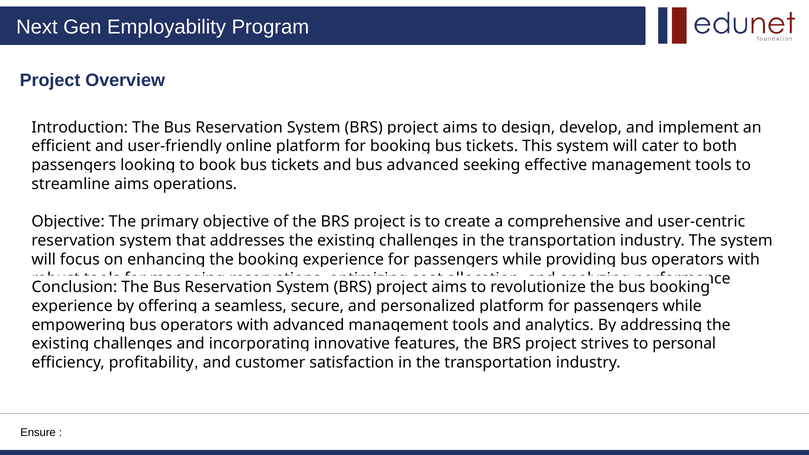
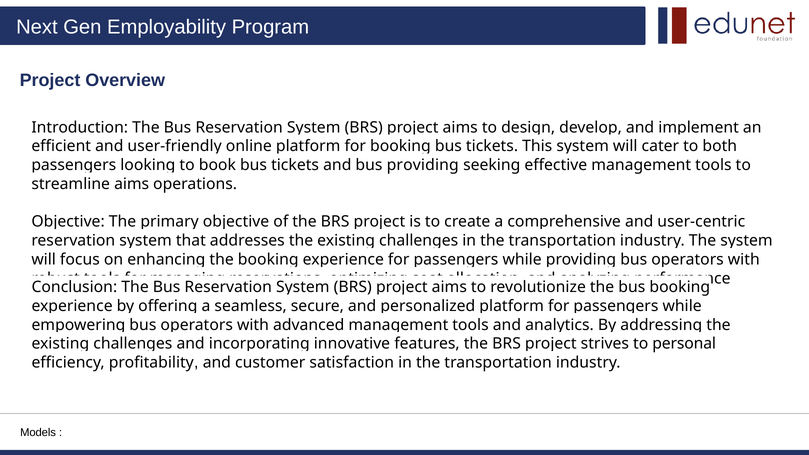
bus advanced: advanced -> providing (423, 165)
Ensure: Ensure -> Models (38, 433)
